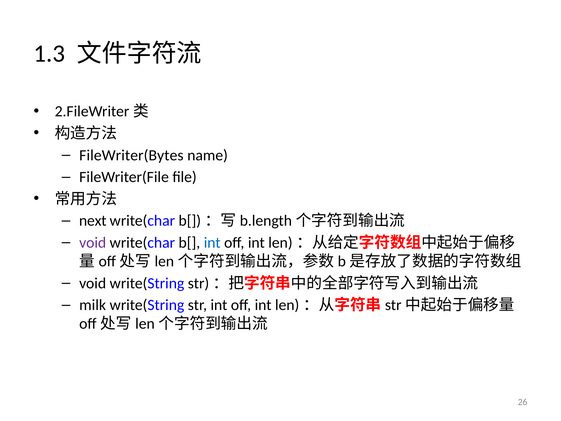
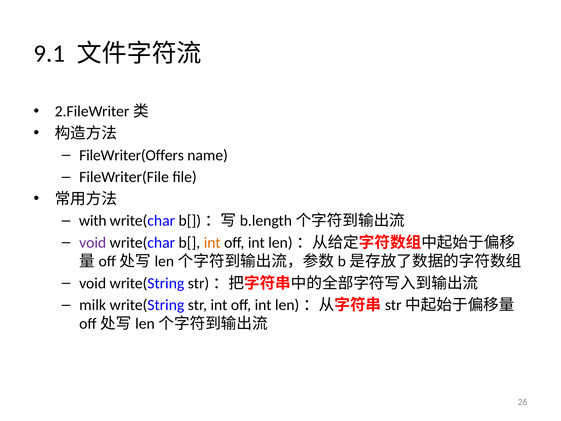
1.3: 1.3 -> 9.1 (49, 54)
FileWriter(Bytes: FileWriter(Bytes -> FileWriter(Offers (132, 155)
next: next -> with (93, 221)
int colour: blue -> orange (212, 243)
